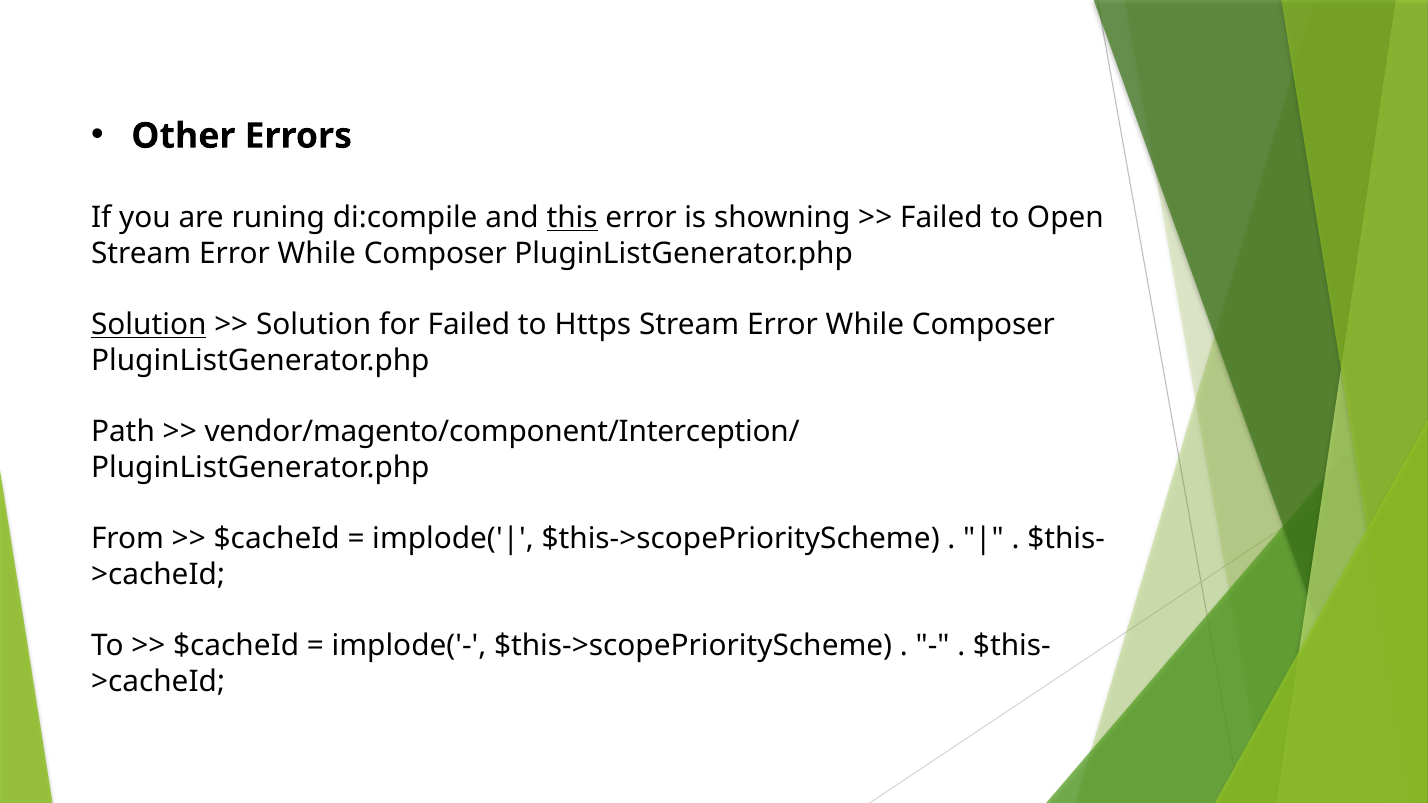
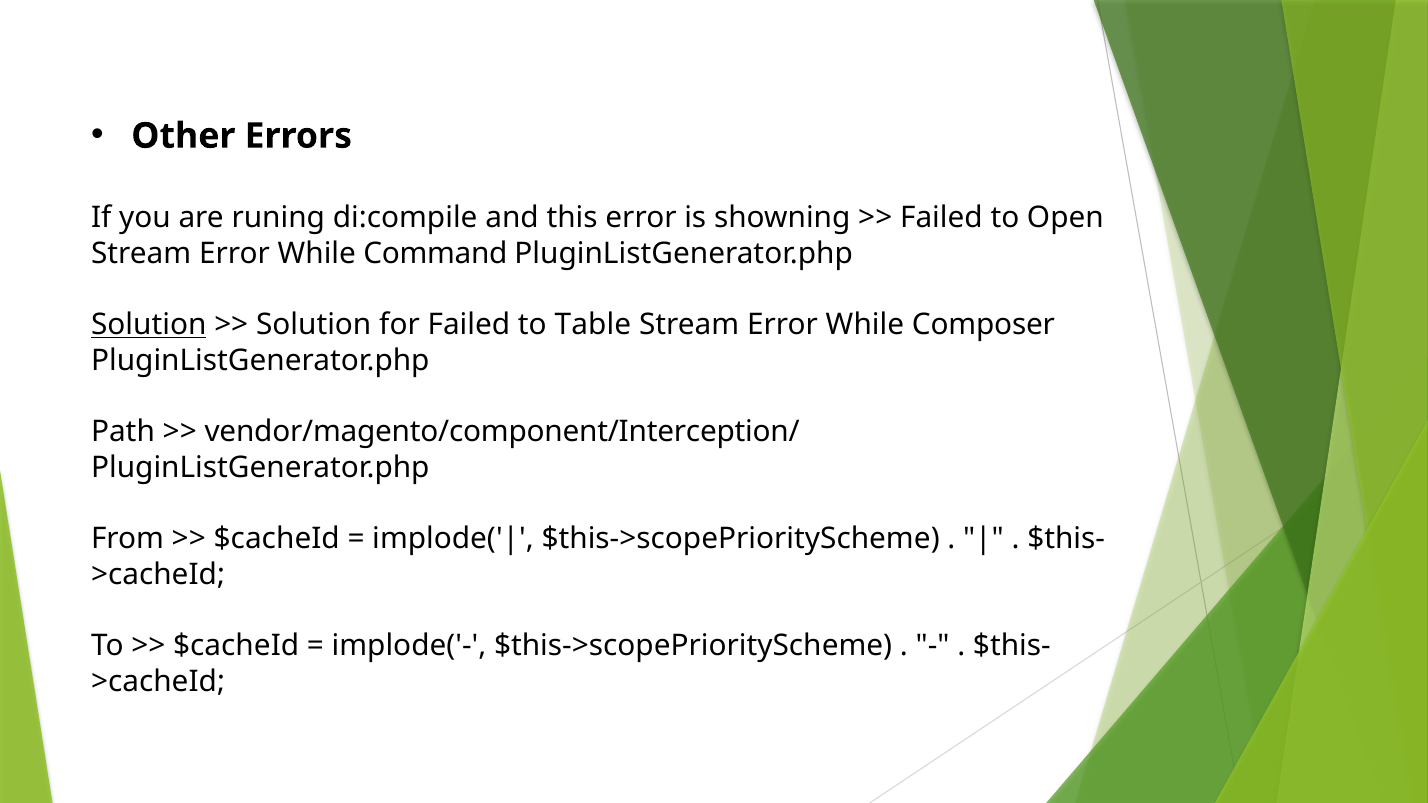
this underline: present -> none (572, 218)
Composer: Composer -> Command (435, 253)
Https: Https -> Table (593, 325)
